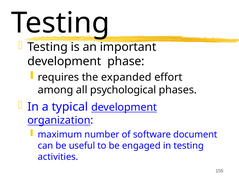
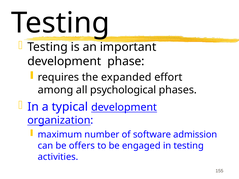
document: document -> admission (195, 135)
useful: useful -> offers (82, 146)
